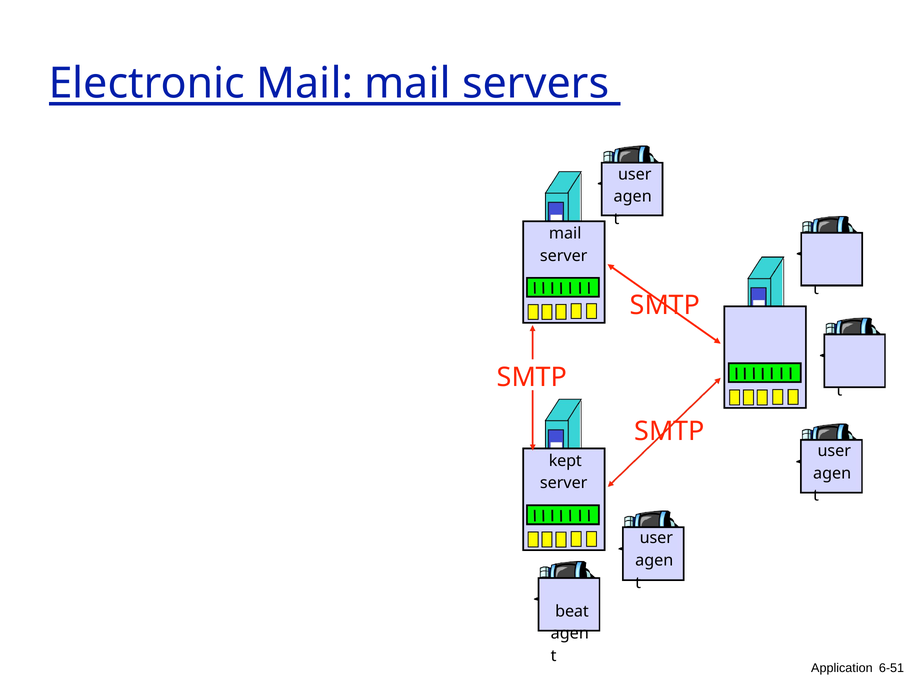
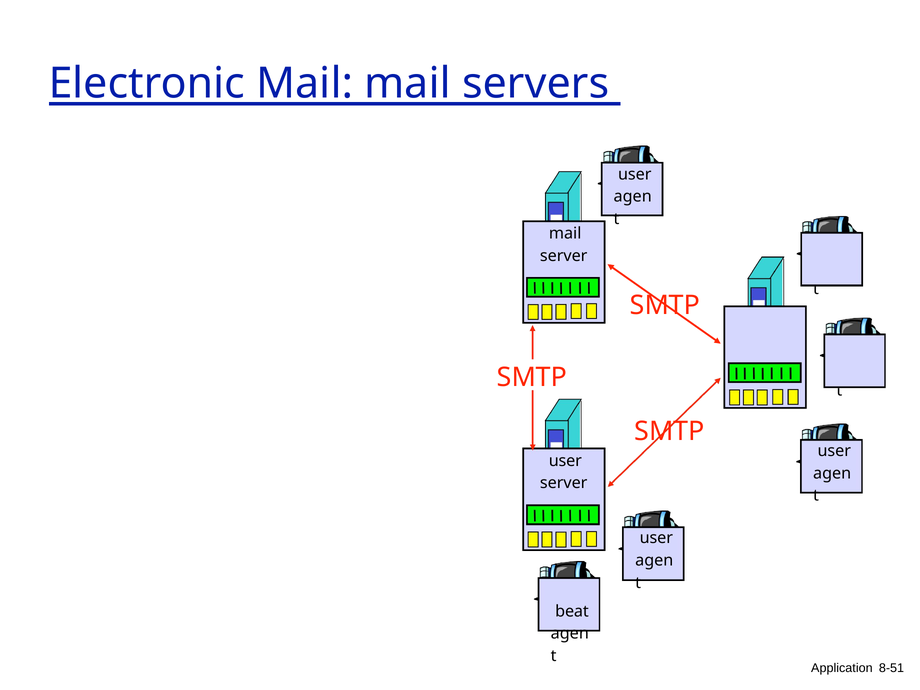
kept: kept -> user (565, 461)
6-51: 6-51 -> 8-51 (892, 668)
